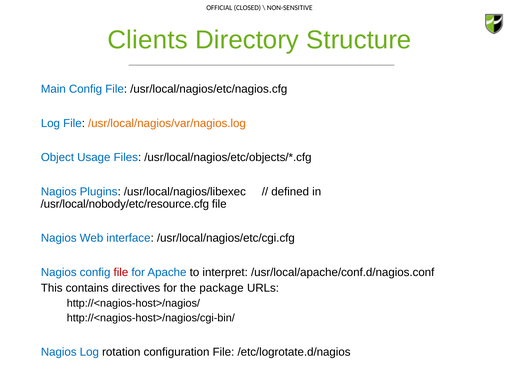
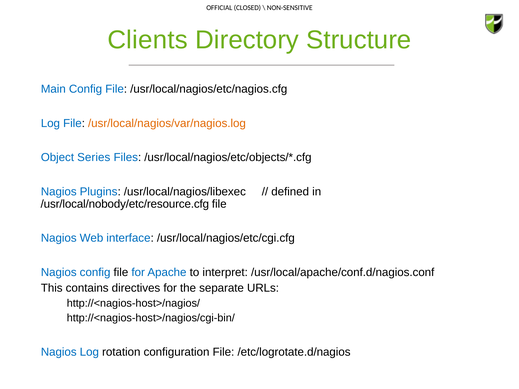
Usage: Usage -> Series (94, 158)
file colour: red -> black (121, 273)
package: package -> separate (222, 288)
